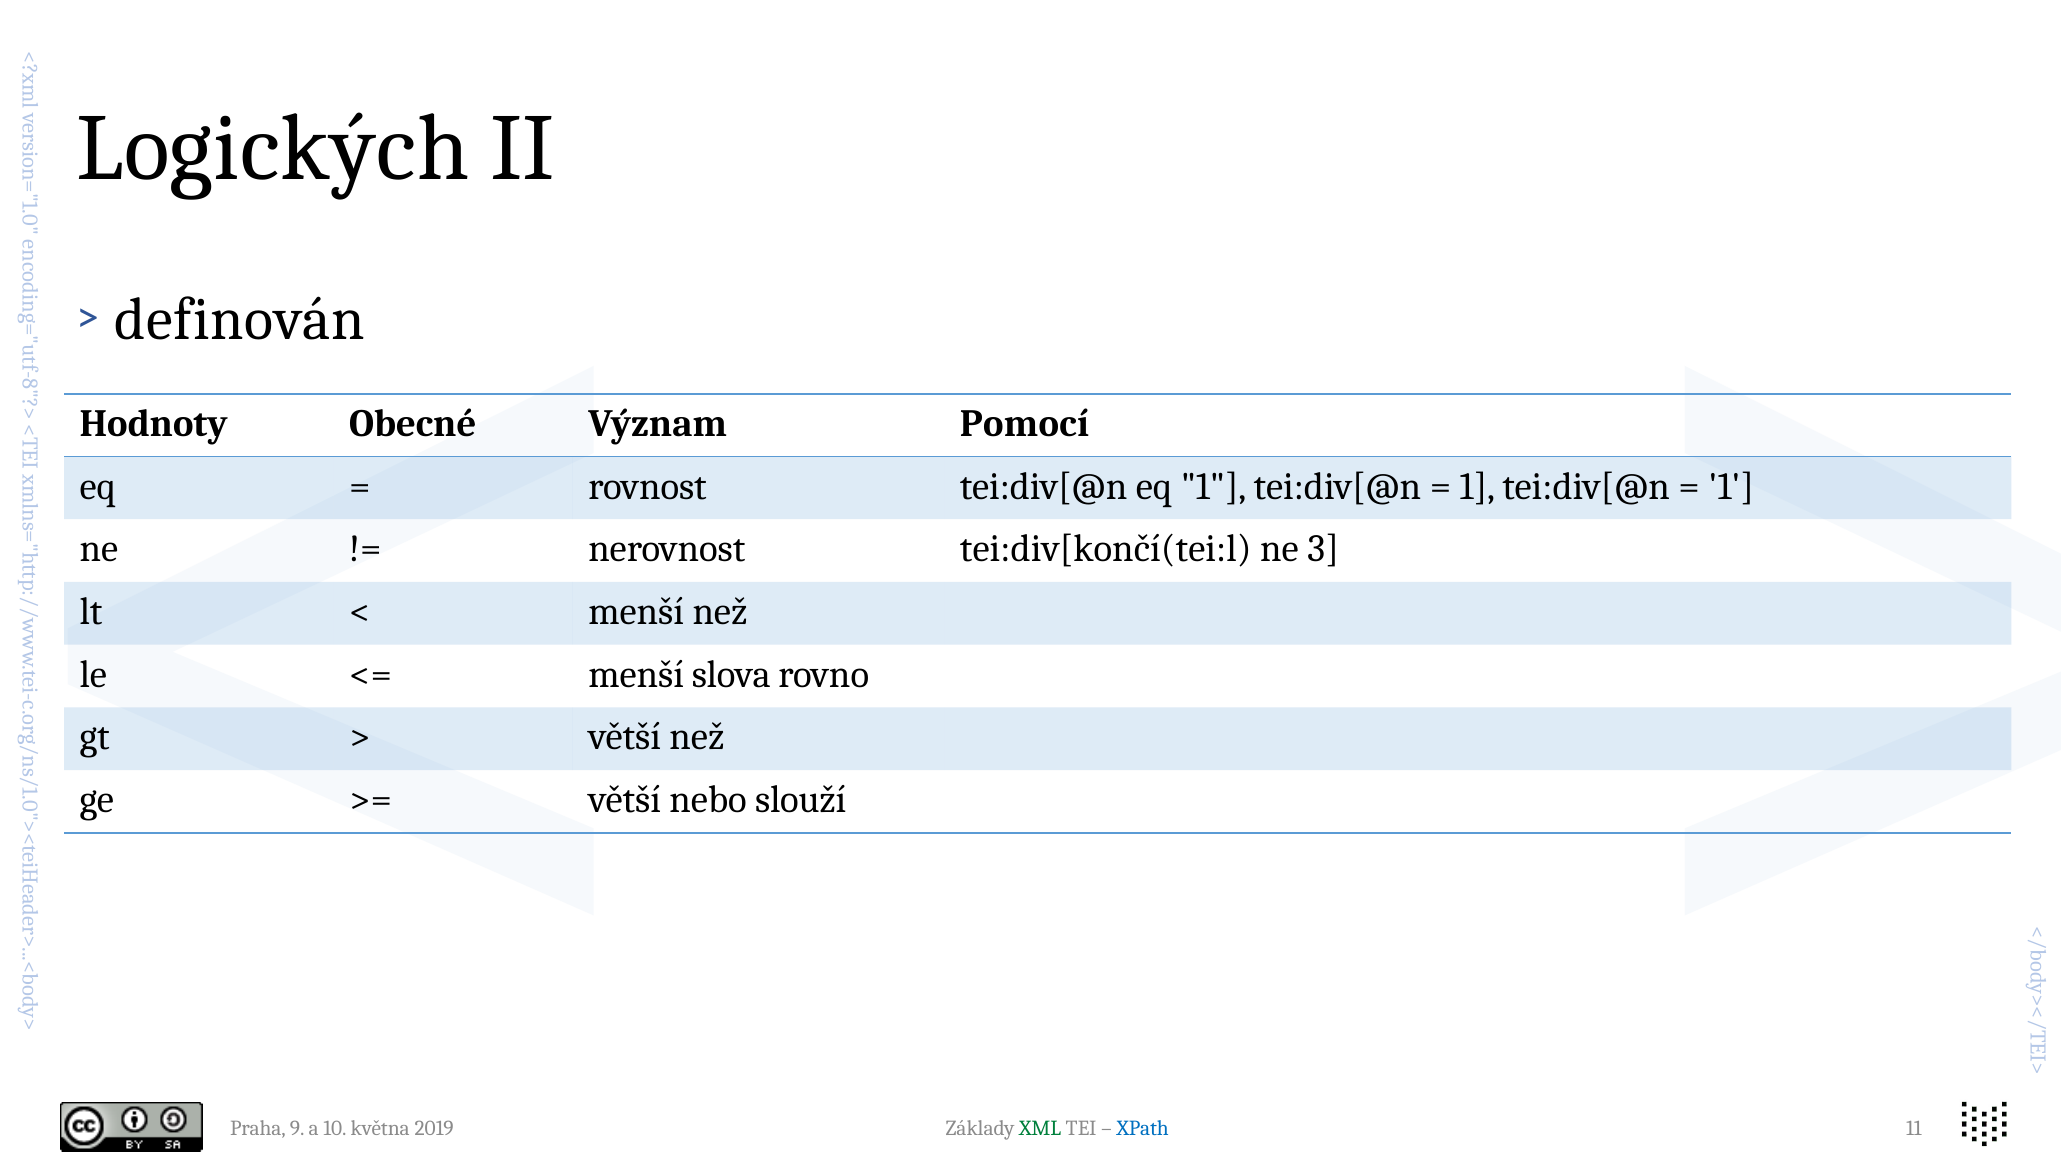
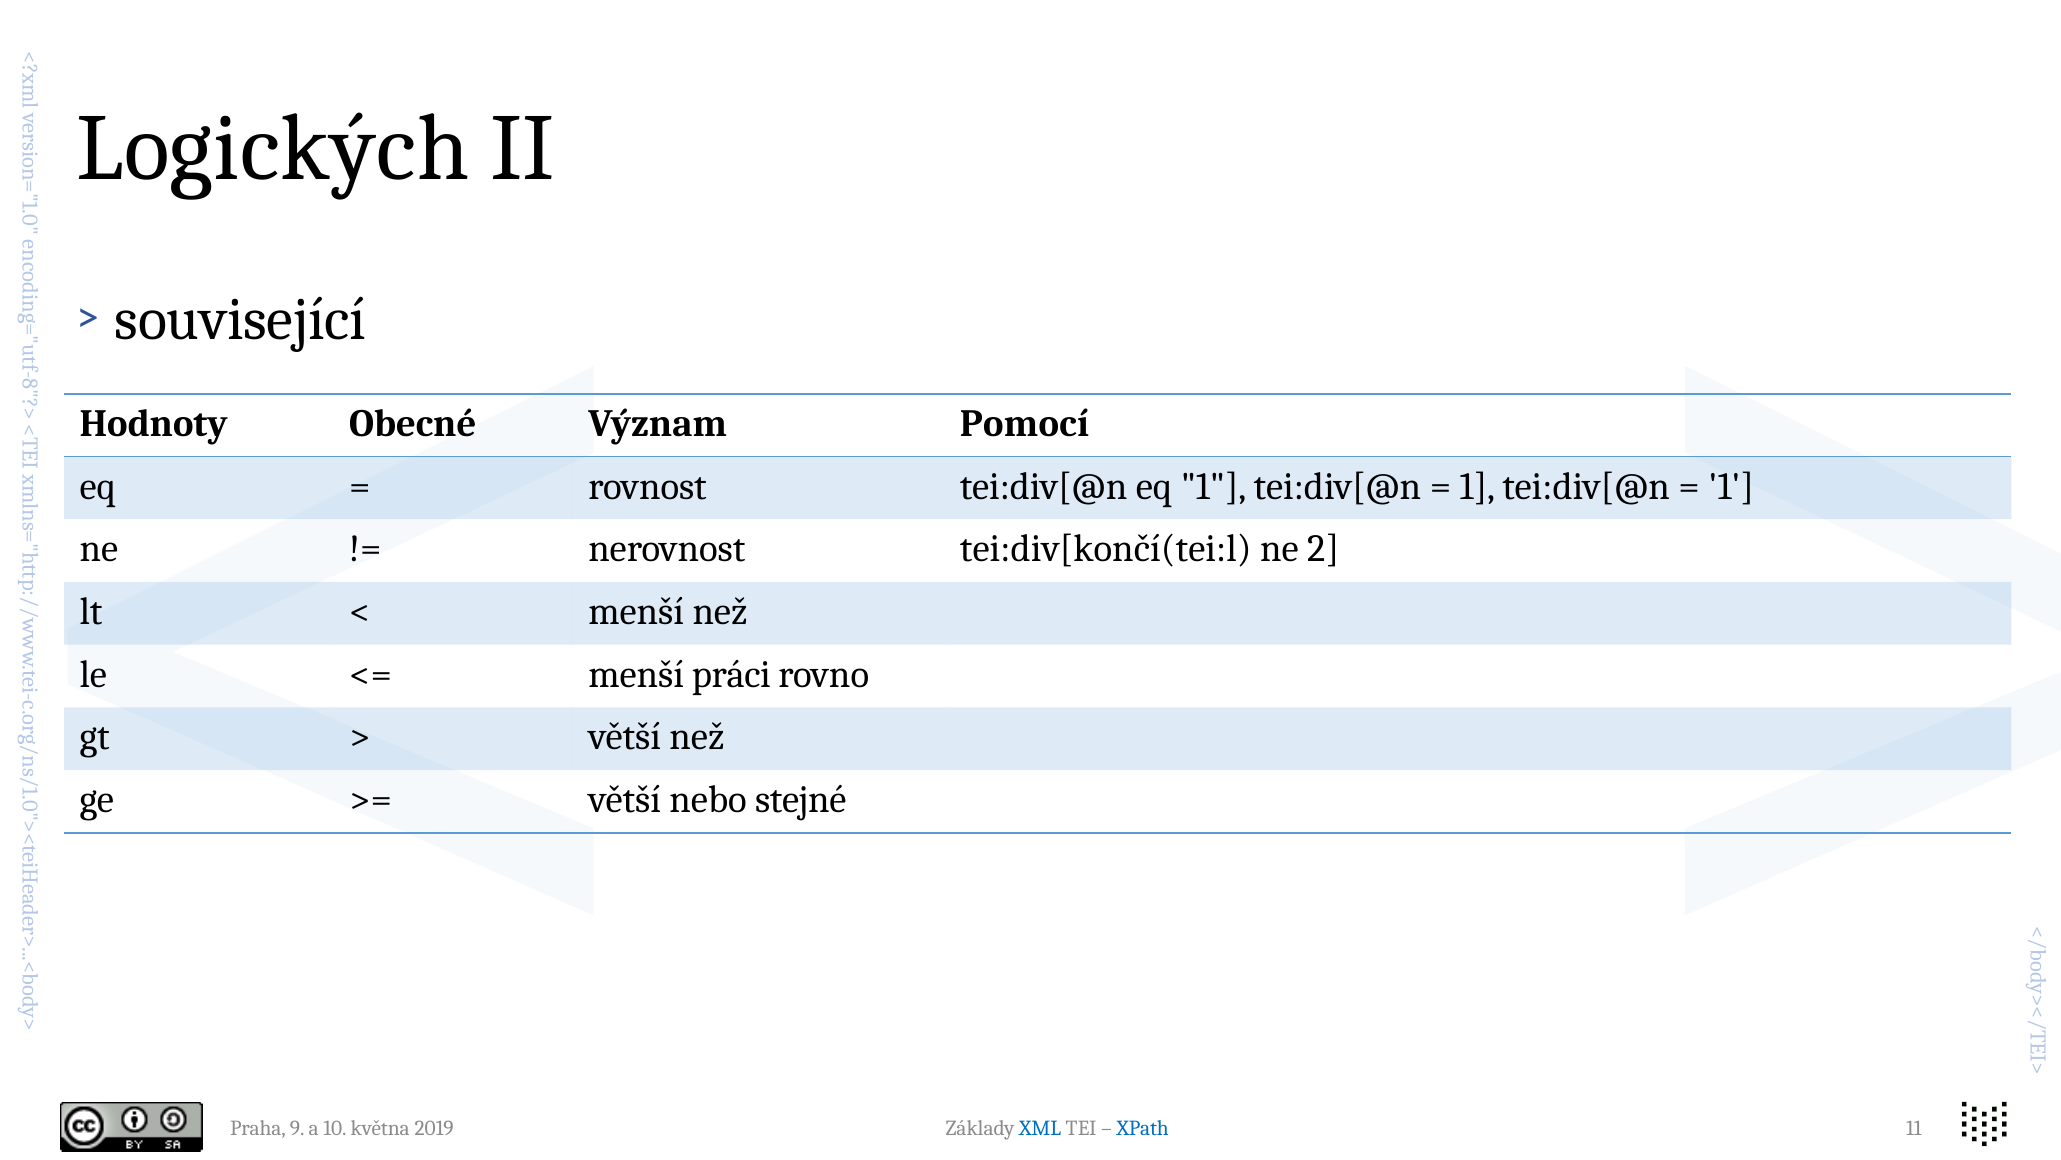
definován: definován -> související (241, 320)
3: 3 -> 2 (1323, 549)
slova: slova -> práci (731, 674)
slouží: slouží -> stejné (801, 799)
XML colour: green -> blue (1040, 1128)
